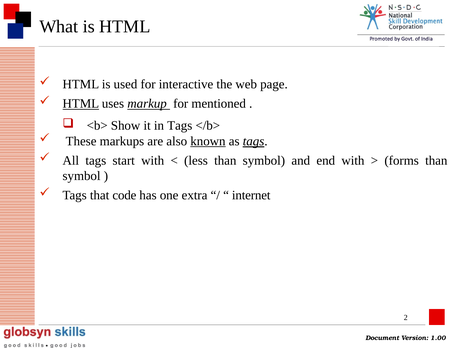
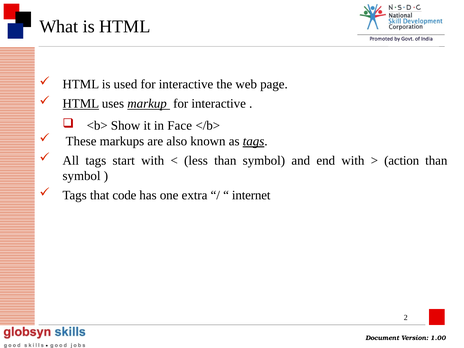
markup for mentioned: mentioned -> interactive (219, 104)
in Tags: Tags -> Face (180, 126)
known underline: present -> none (208, 141)
forms: forms -> action (402, 160)
